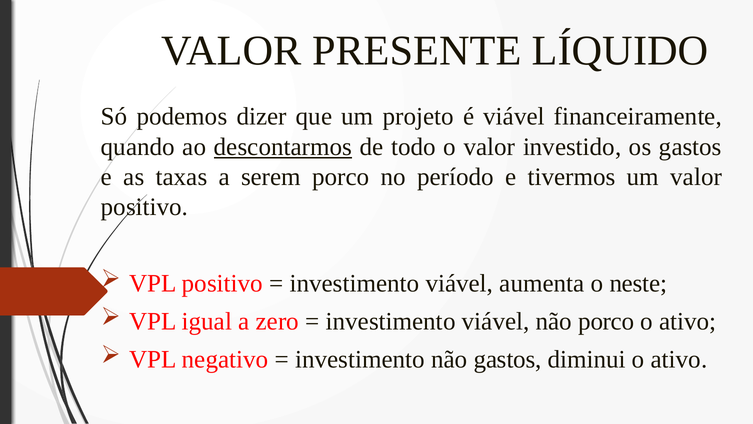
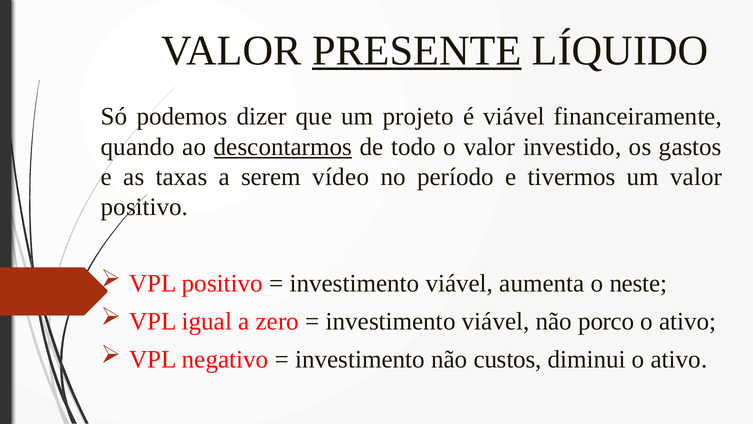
PRESENTE underline: none -> present (417, 51)
serem porco: porco -> vídeo (341, 177)
não gastos: gastos -> custos (508, 359)
